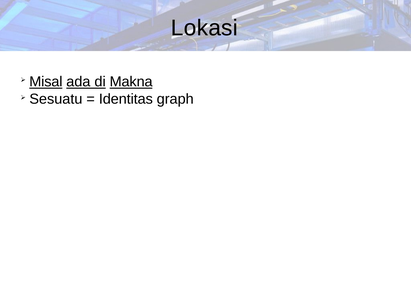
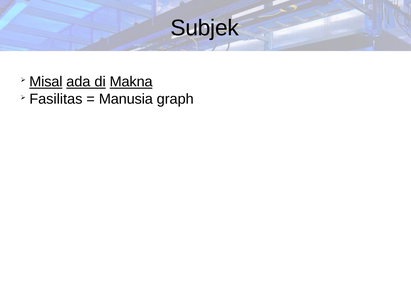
Lokasi: Lokasi -> Subjek (205, 28)
Sesuatu: Sesuatu -> Fasilitas (56, 99)
Identitas: Identitas -> Manusia (126, 99)
